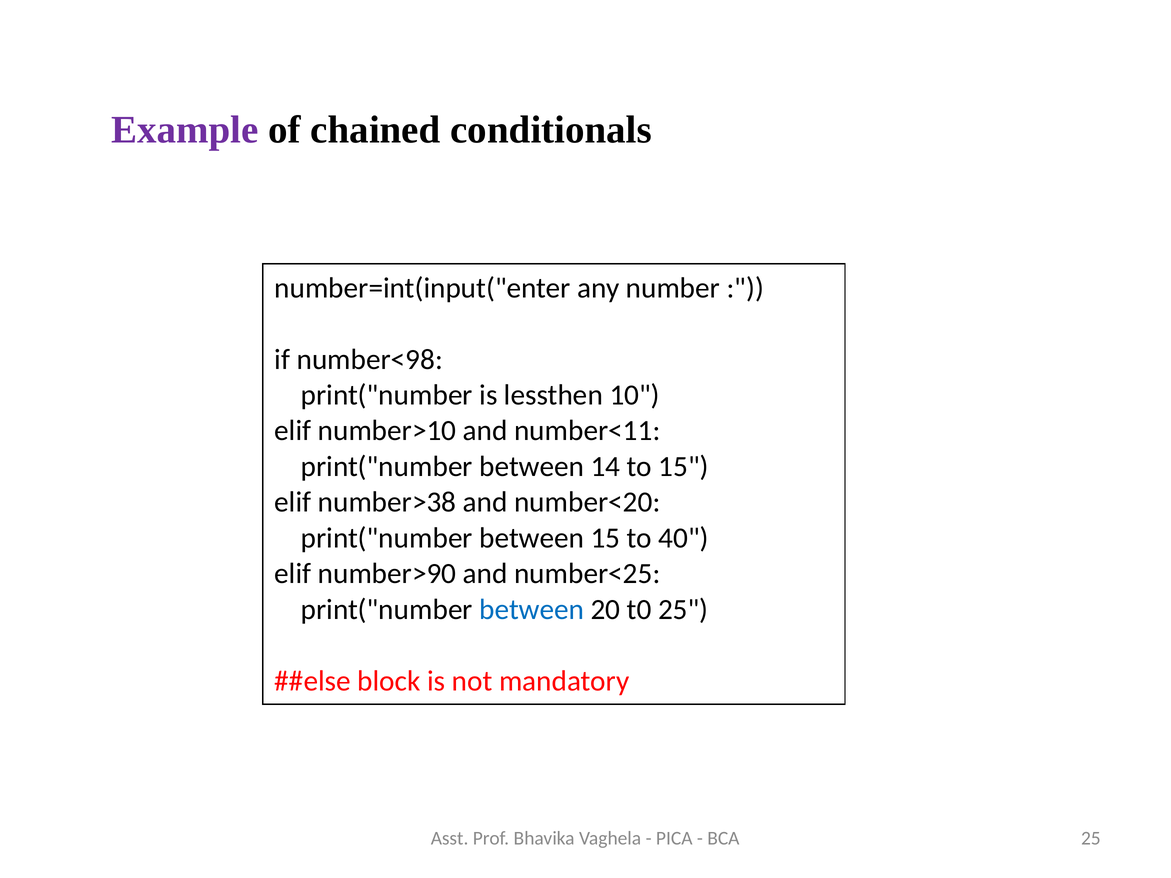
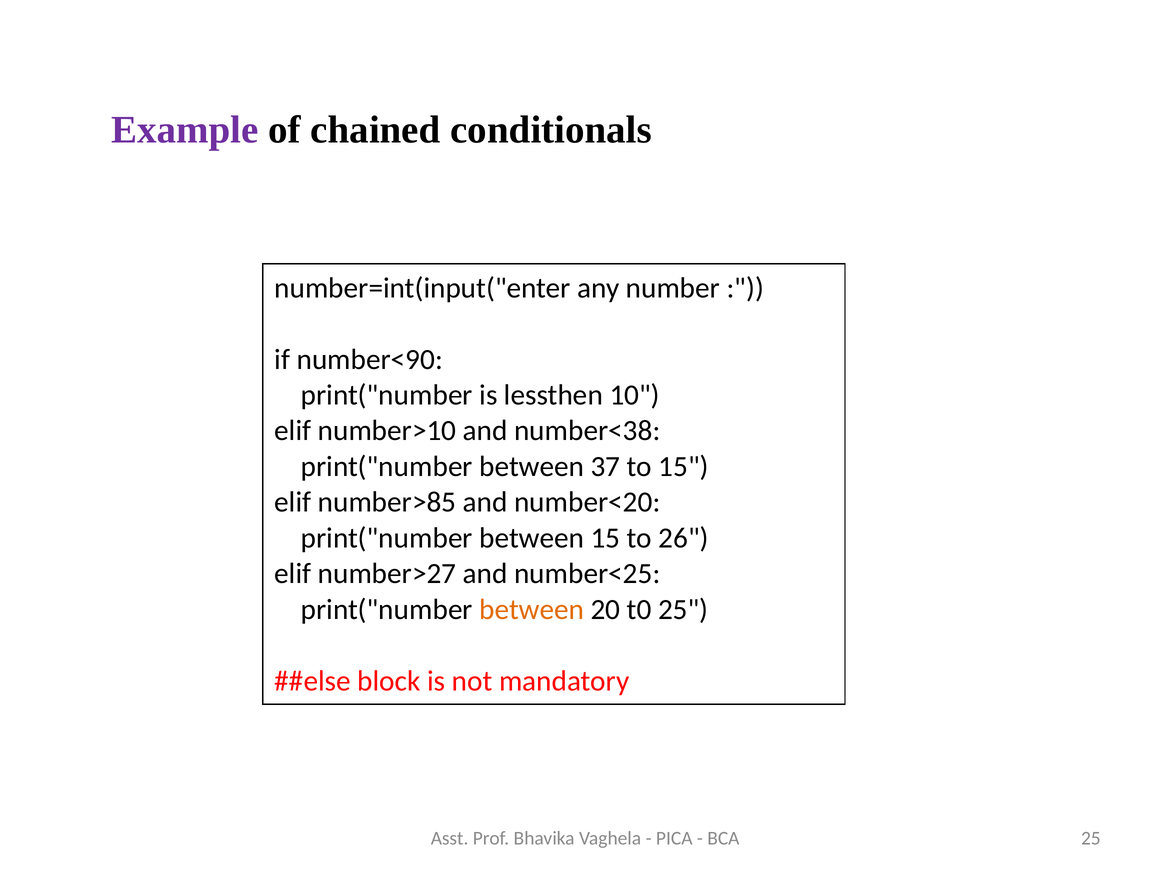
number<98: number<98 -> number<90 (370, 359)
number<11: number<11 -> number<38 (587, 431)
14: 14 -> 37 (605, 467)
number>38: number>38 -> number>85 (387, 502)
40: 40 -> 26 (684, 538)
number>90: number>90 -> number>27 (387, 574)
between colour: blue -> orange (532, 610)
